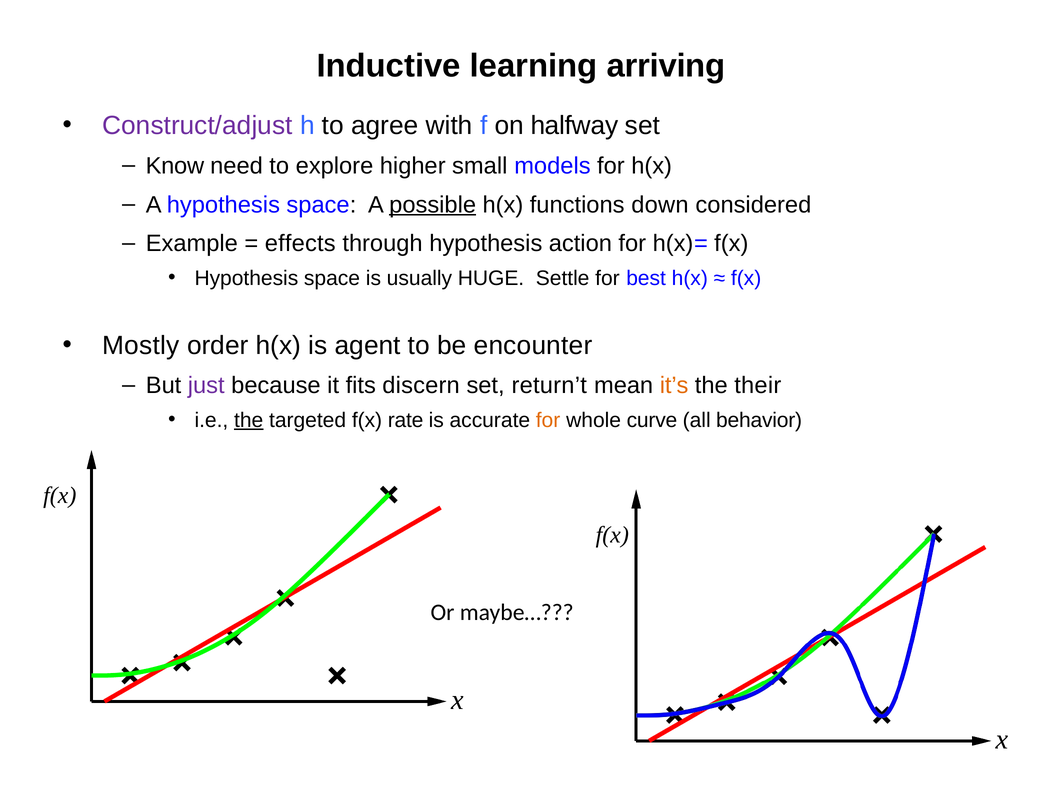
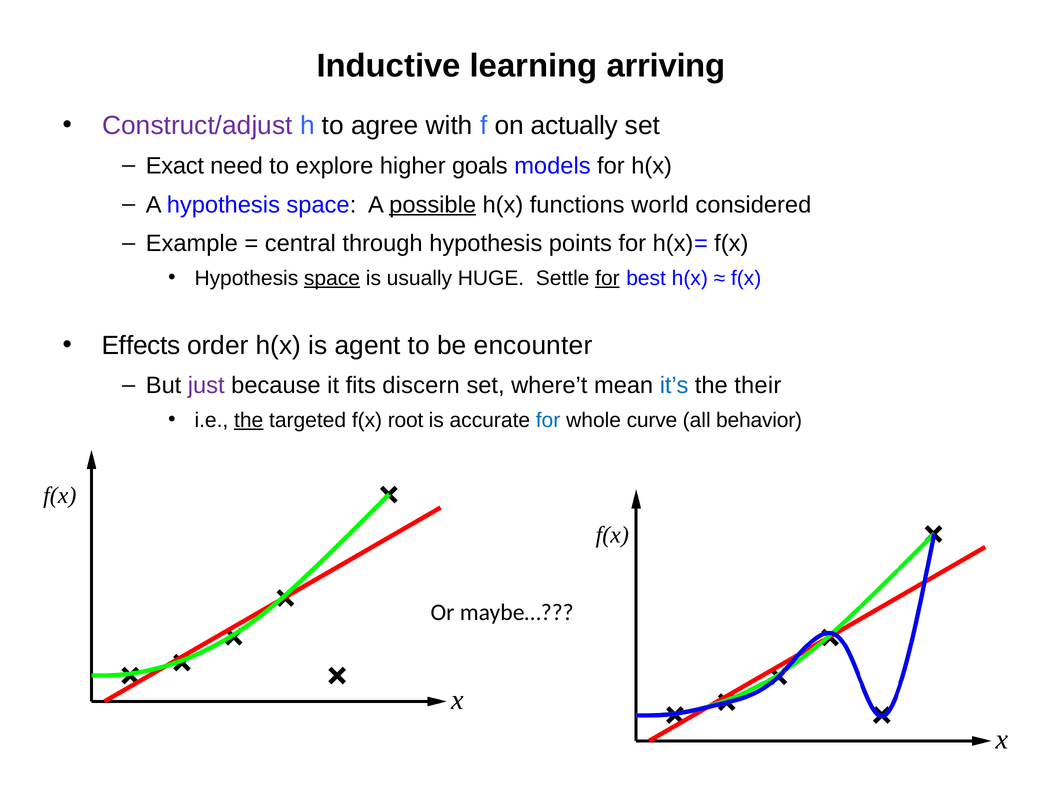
halfway: halfway -> actually (574, 126)
Know: Know -> Exact (175, 166)
small: small -> goals (480, 166)
down: down -> world (660, 205)
effects: effects -> central (300, 244)
action: action -> points (580, 244)
space underline: none -> present (332, 278)
for underline: none -> present (607, 278)
Mostly: Mostly -> Effects (141, 345)
return’t: return’t -> where’t (549, 386)
it’s colour: orange -> blue (674, 386)
rate: rate -> root (406, 420)
for colour: orange -> blue (548, 420)
